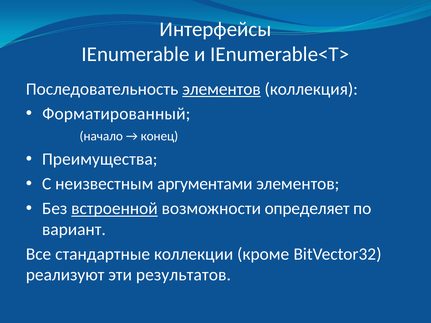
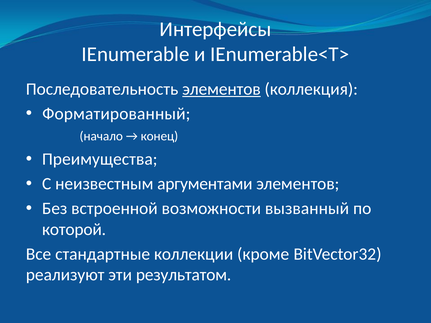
встроенной underline: present -> none (114, 209)
определяет: определяет -> вызванный (307, 209)
вариант: вариант -> которой (74, 230)
результатов: результатов -> результатом (184, 275)
